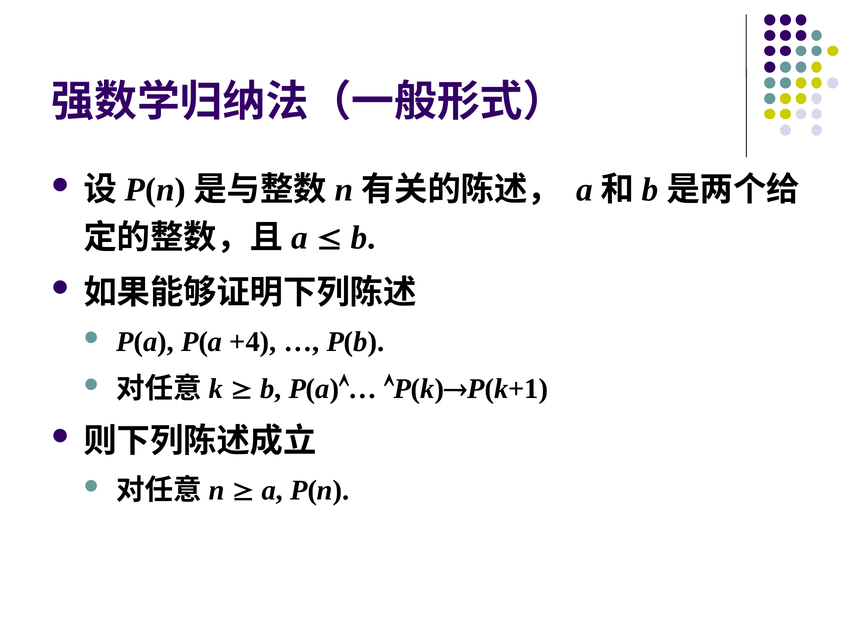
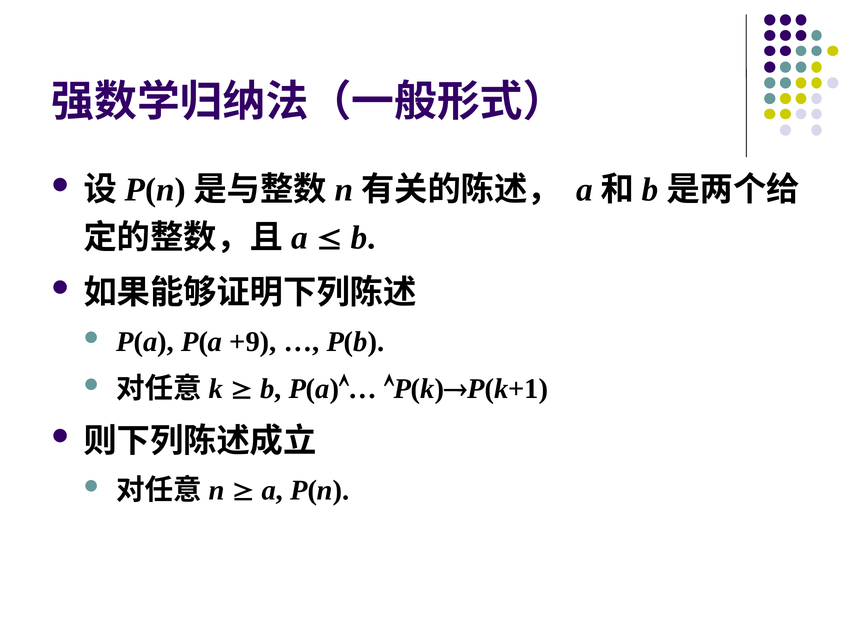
+4: +4 -> +9 (253, 342)
